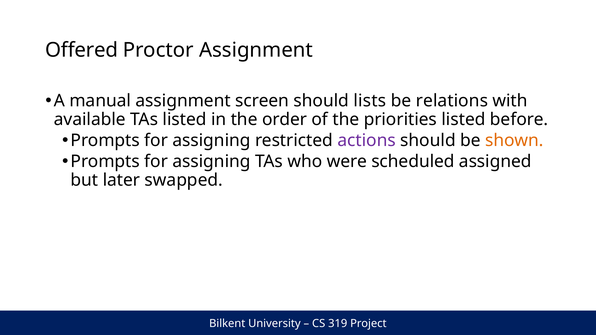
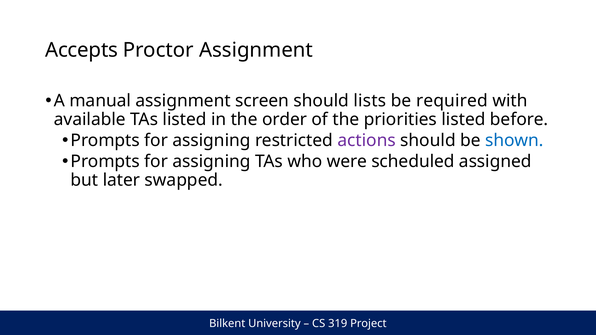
Offered: Offered -> Accepts (82, 50)
relations: relations -> required (452, 101)
shown colour: orange -> blue (514, 141)
